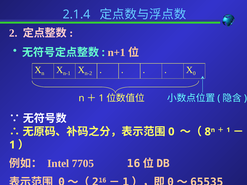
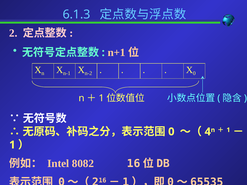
2.1.4: 2.1.4 -> 6.1.3 (77, 14)
8: 8 -> 4 (208, 132)
7705: 7705 -> 8082 (83, 164)
